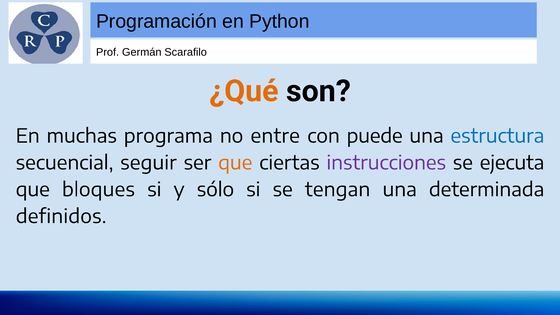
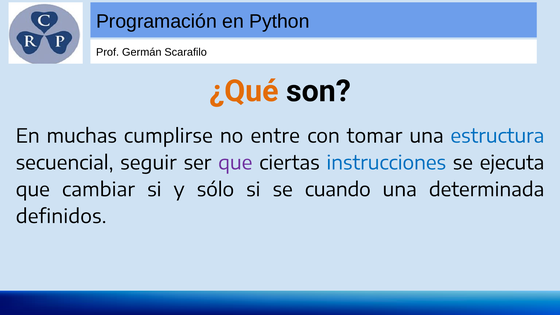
programa: programa -> cumplirse (168, 136)
puede: puede -> tomar (374, 136)
que colour: orange -> purple (235, 163)
instrucciones colour: purple -> blue (386, 163)
bloques: bloques -> cambiar (98, 190)
tengan: tengan -> cuando (338, 190)
